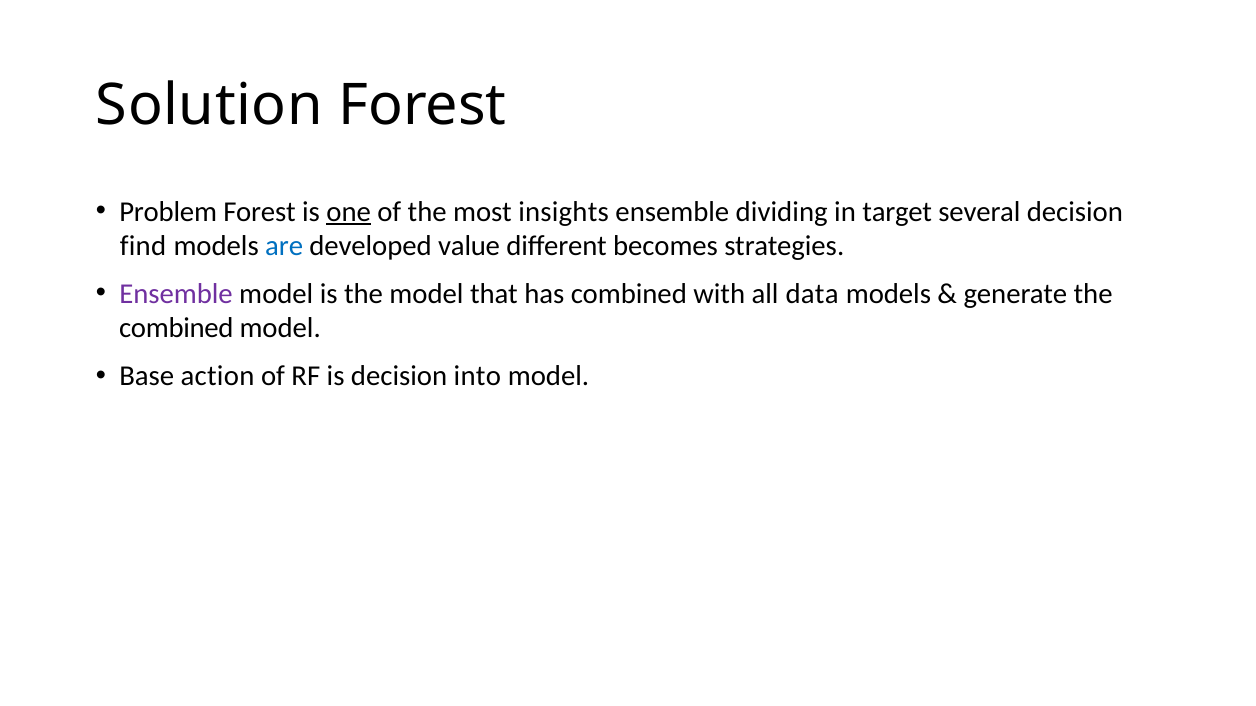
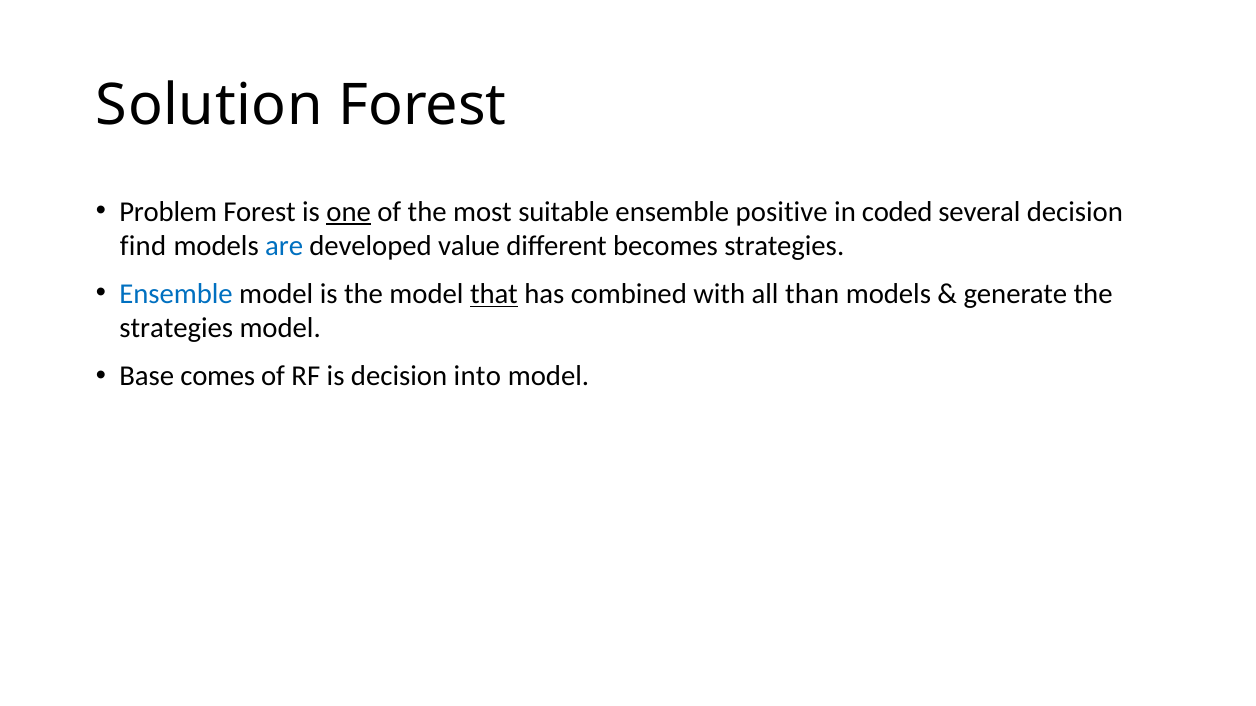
insights: insights -> suitable (564, 212)
dividing: dividing -> positive (782, 212)
target: target -> coded (897, 212)
Ensemble colour: purple -> blue (176, 294)
that underline: none -> present (494, 294)
data: data -> than (812, 294)
combined: combined -> strategies (176, 329)
action: action -> comes (218, 376)
